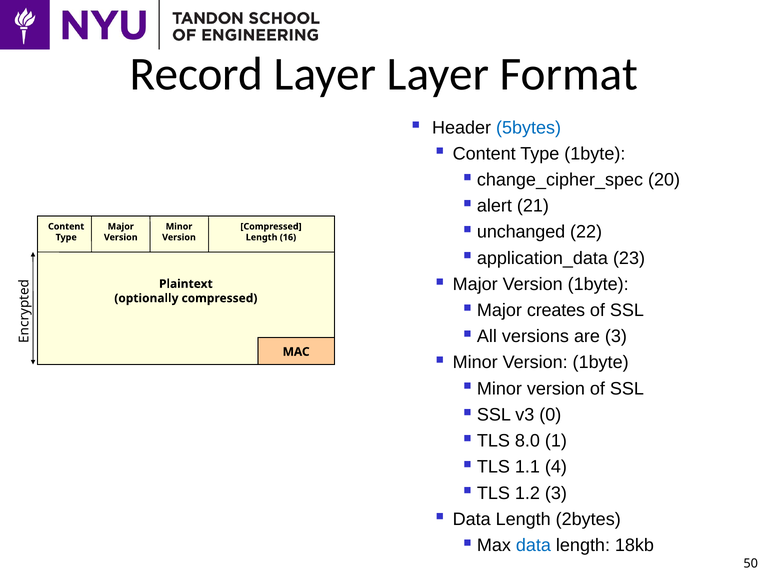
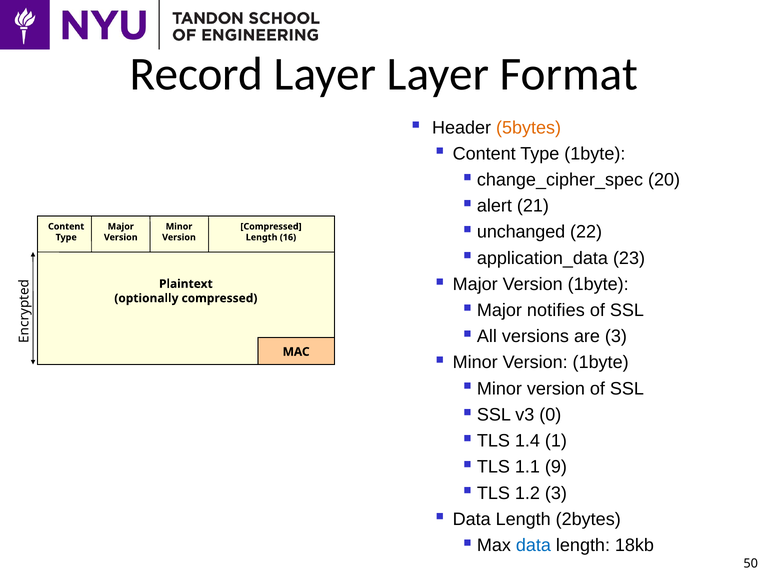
5bytes colour: blue -> orange (529, 128)
creates: creates -> notifies (556, 310)
8.0: 8.0 -> 1.4 (527, 441)
4: 4 -> 9 (556, 467)
